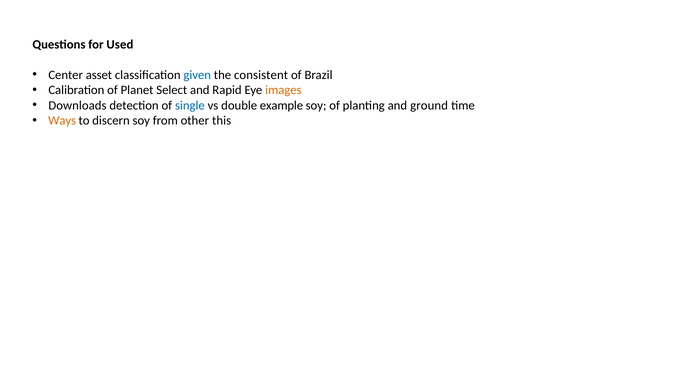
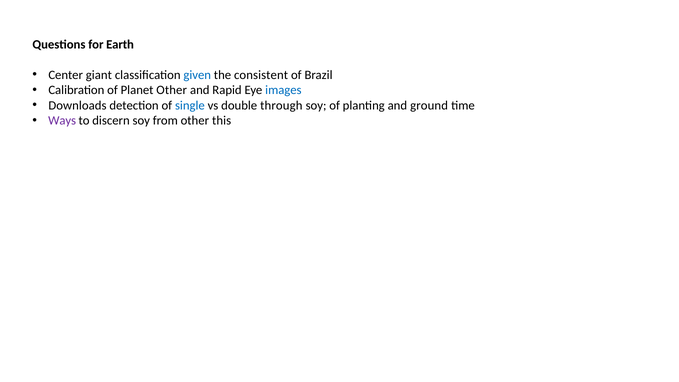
Used: Used -> Earth (120, 44)
asset: asset -> giant (99, 75)
Planet Select: Select -> Other (172, 90)
images colour: orange -> blue (283, 90)
example: example -> through (281, 105)
Ways colour: orange -> purple (62, 121)
